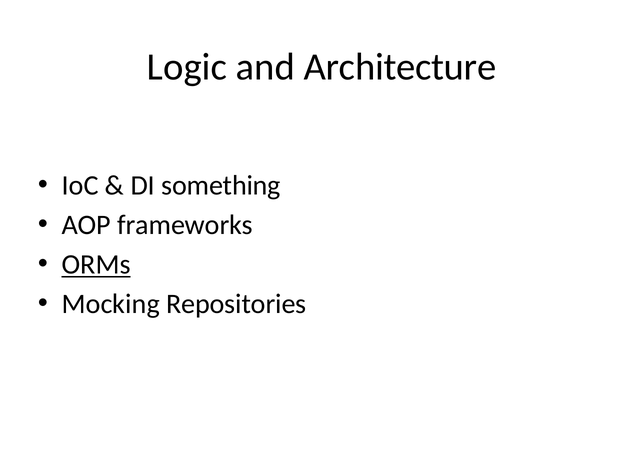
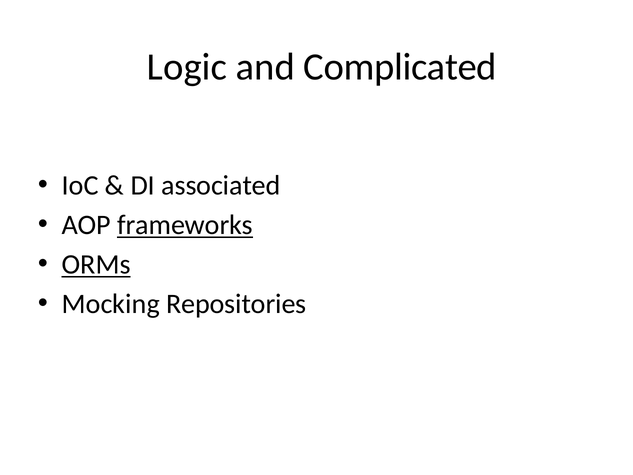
Architecture: Architecture -> Complicated (400, 67)
something: something -> associated (221, 186)
frameworks underline: none -> present (185, 225)
